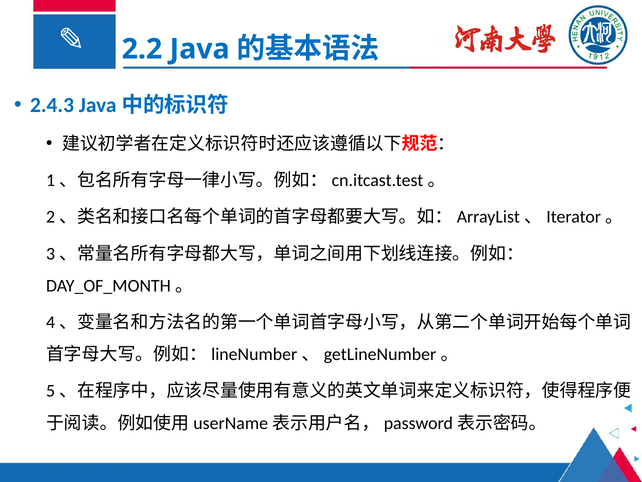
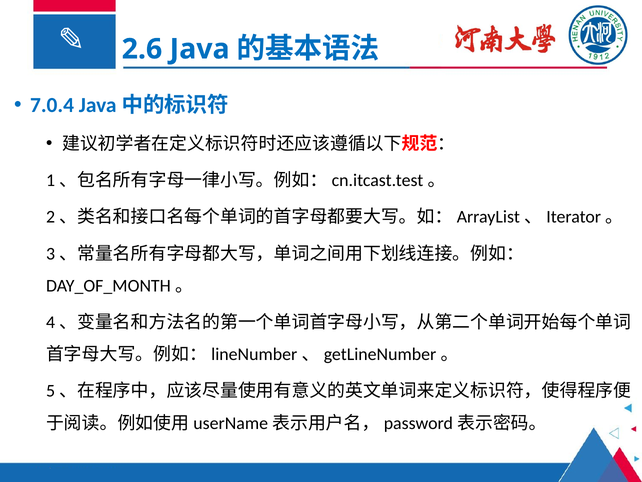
2.2: 2.2 -> 2.6 (142, 49)
2.4.3: 2.4.3 -> 7.0.4 (52, 105)
